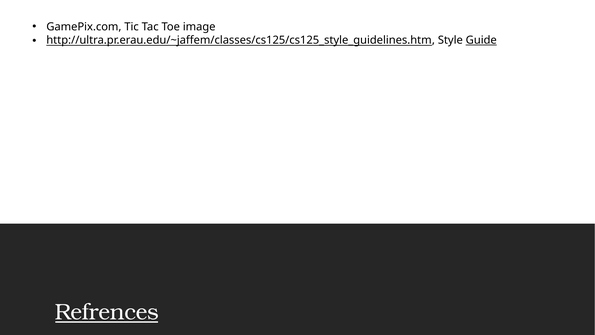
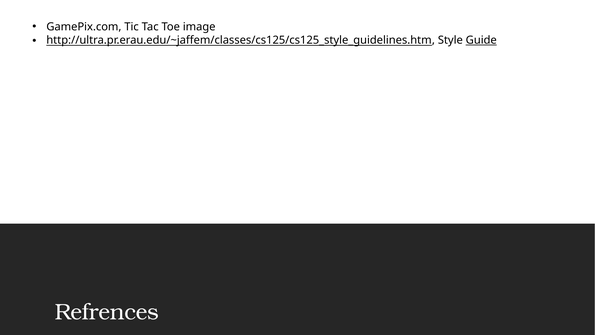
Refrences underline: present -> none (107, 312)
